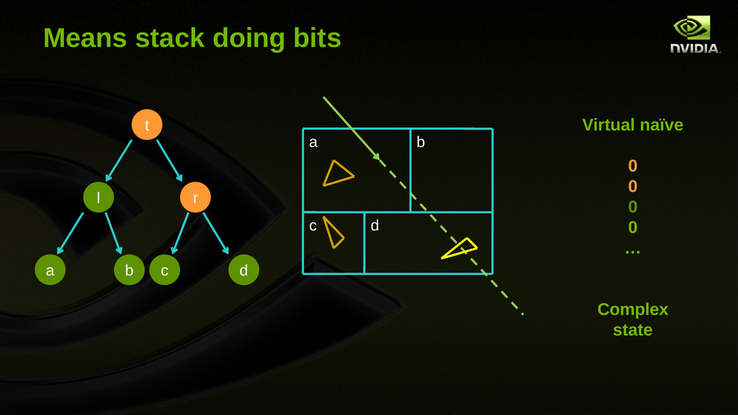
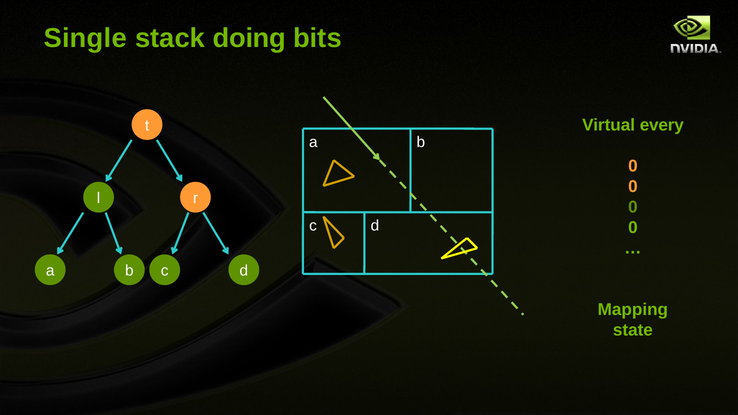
Means: Means -> Single (85, 38)
naïve: naïve -> every (662, 125)
Complex: Complex -> Mapping (633, 310)
